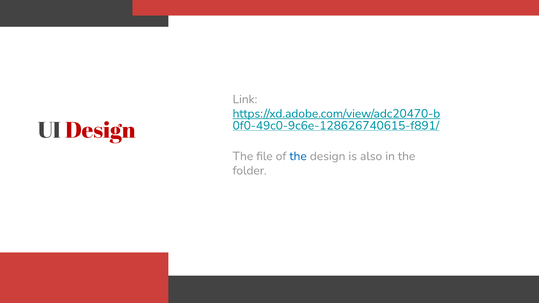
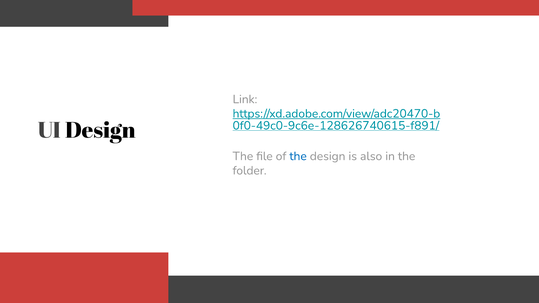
Design colour: red -> black (100, 131)
